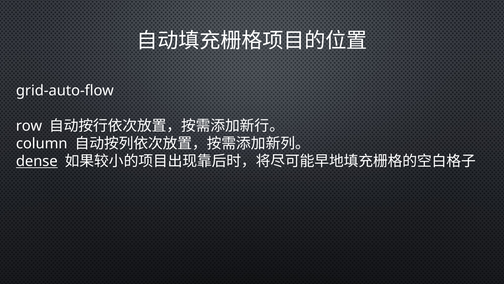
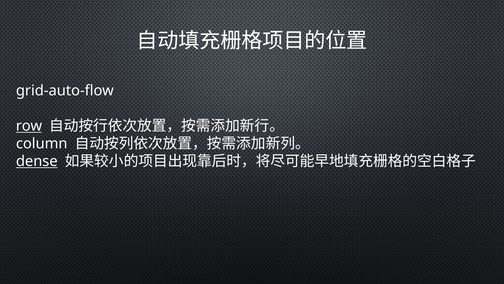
row underline: none -> present (29, 126)
